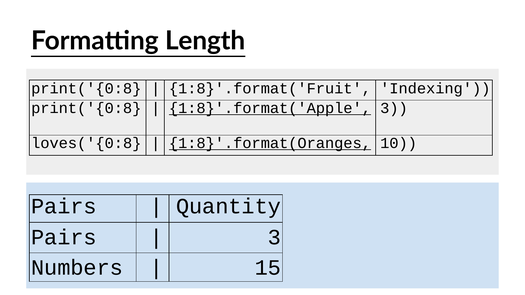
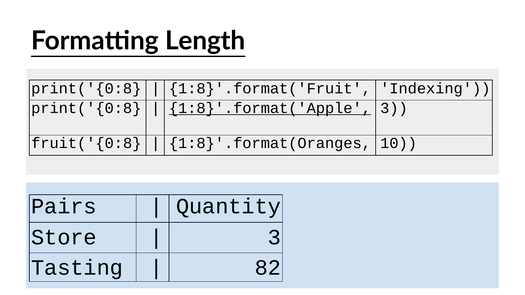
loves('{0:8: loves('{0:8 -> fruit('{0:8 (86, 143)
1:8}'.format(Oranges underline: present -> none (270, 143)
Pairs: Pairs -> Store (64, 237)
Numbers: Numbers -> Tasting (77, 268)
15: 15 -> 82 (268, 268)
